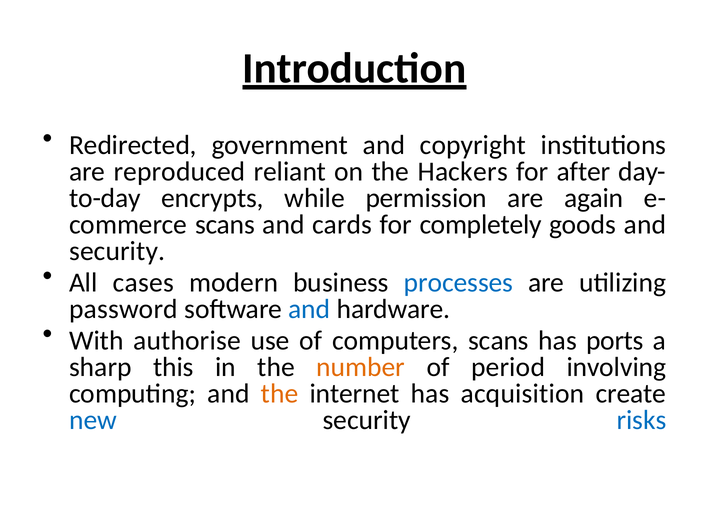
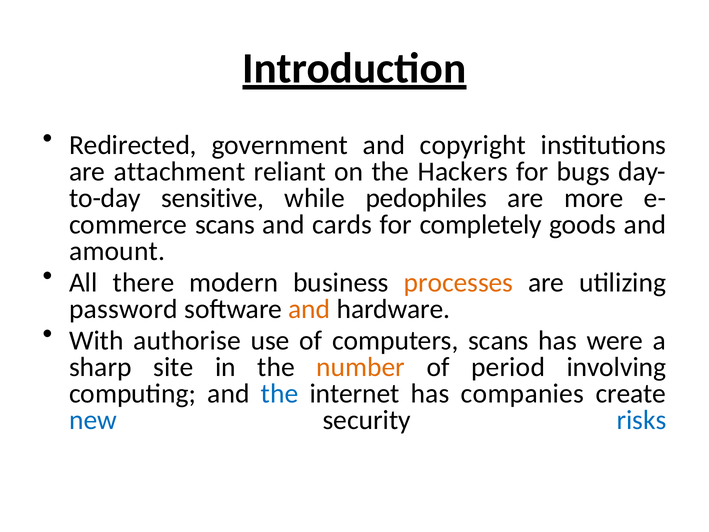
reproduced: reproduced -> attachment (179, 171)
after: after -> bugs (583, 171)
encrypts: encrypts -> sensitive (213, 198)
permission: permission -> pedophiles (426, 198)
again: again -> more (594, 198)
security: security -> amount (117, 251)
cases: cases -> there (143, 282)
processes colour: blue -> orange (458, 282)
and colour: blue -> orange (309, 309)
ports: ports -> were (615, 340)
this: this -> site (173, 367)
the colour: orange -> blue (280, 393)
acquisition: acquisition -> companies (523, 393)
